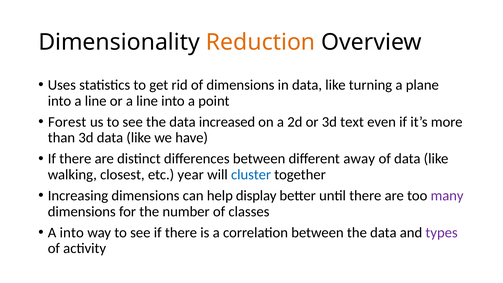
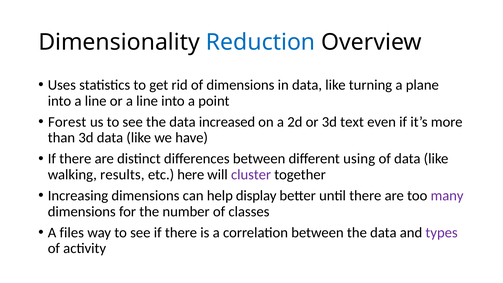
Reduction colour: orange -> blue (261, 42)
away: away -> using (359, 159)
closest: closest -> results (122, 175)
year: year -> here (191, 175)
cluster colour: blue -> purple (251, 175)
A into: into -> files (72, 233)
